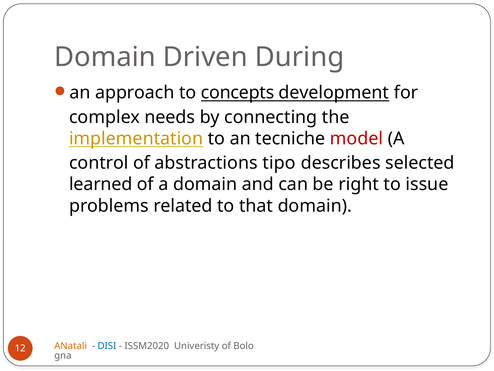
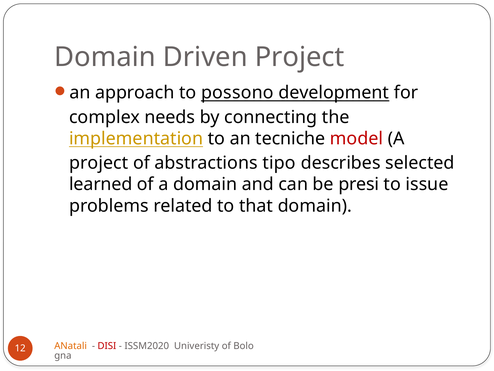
Driven During: During -> Project (300, 57)
concepts: concepts -> possono (237, 93)
control: control -> project (99, 163)
right: right -> presi (359, 184)
DISI colour: blue -> red (107, 346)
